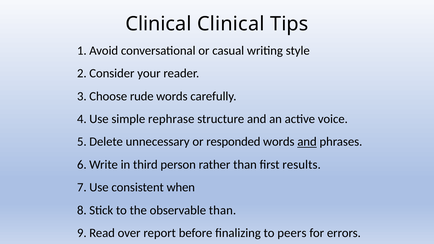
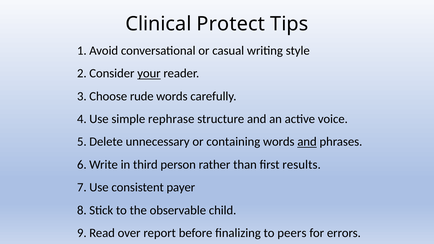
Clinical Clinical: Clinical -> Protect (231, 24)
your underline: none -> present (149, 73)
responded: responded -> containing (233, 142)
when: when -> payer (181, 187)
observable than: than -> child (223, 210)
